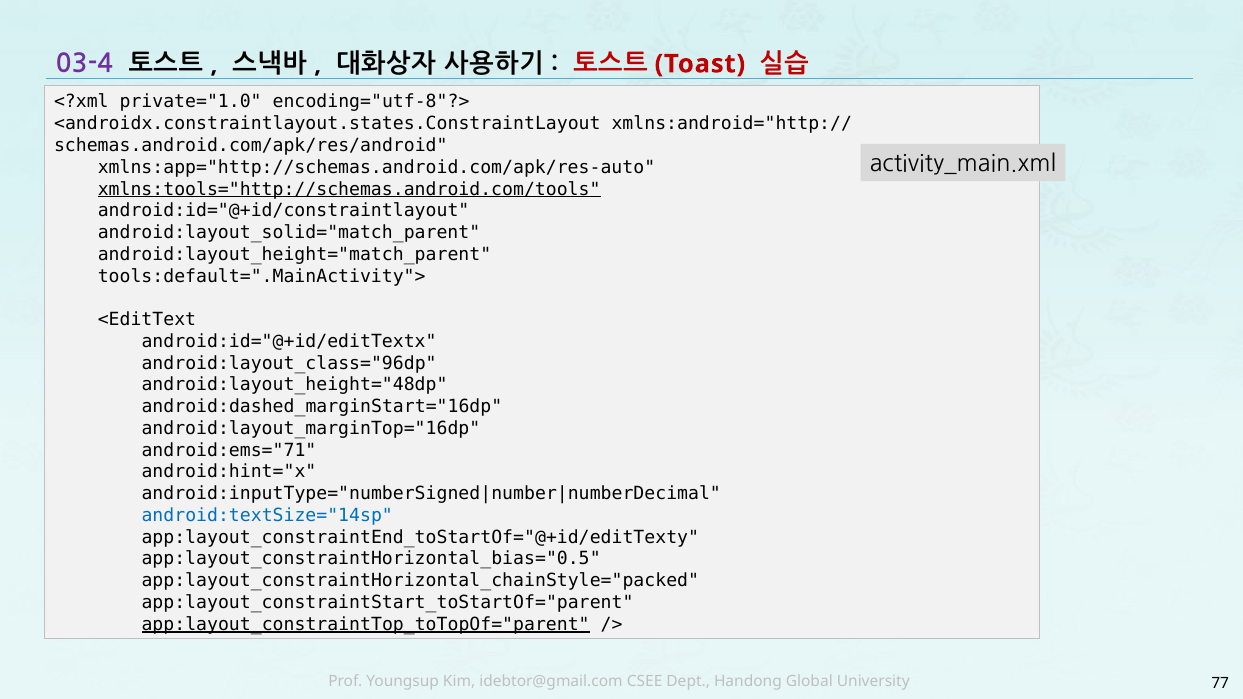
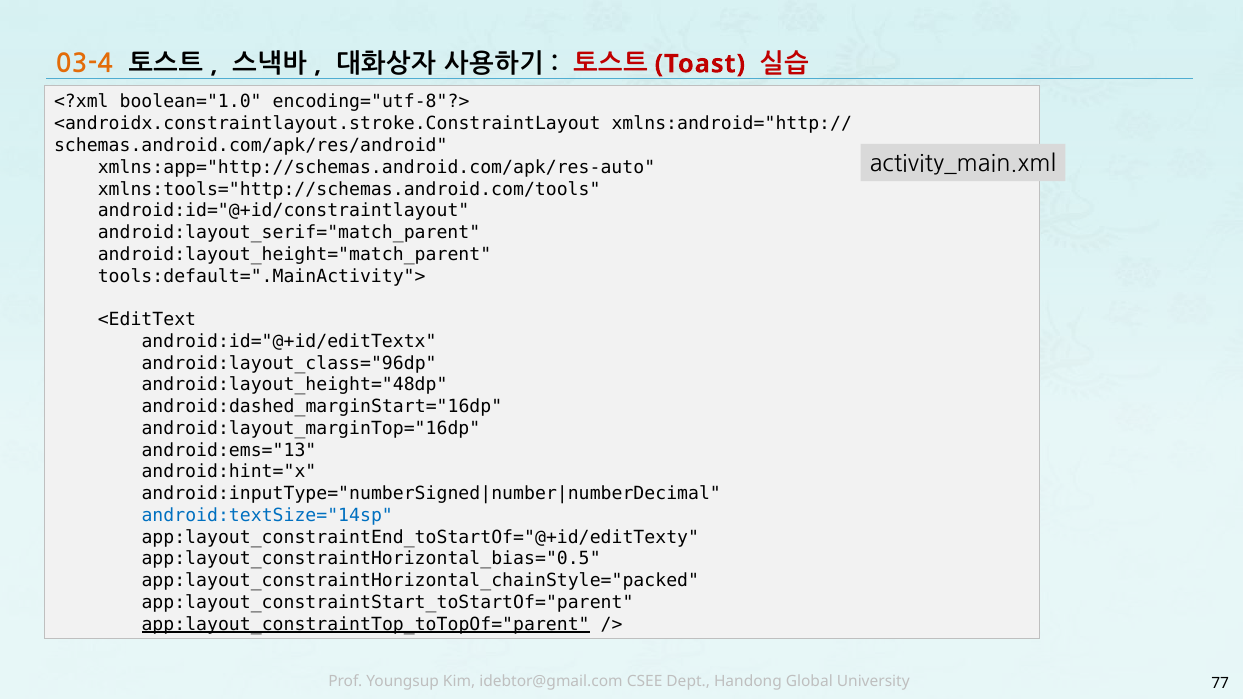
03-4 colour: purple -> orange (84, 64)
private="1.0: private="1.0 -> boolean="1.0 (191, 102)
<androidx.constraintlayout.states.ConstraintLayout: <androidx.constraintlayout.states.ConstraintLayout -> <androidx.constraintlayout.stroke.ConstraintLayout (327, 124)
xmlns:tools="http://schemas.android.com/tools underline: present -> none (349, 189)
android:layout_solid="match_parent: android:layout_solid="match_parent -> android:layout_serif="match_parent (289, 233)
android:ems="71: android:ems="71 -> android:ems="13 (229, 450)
